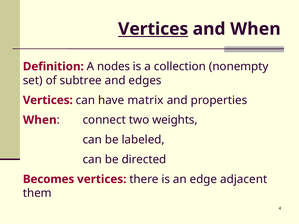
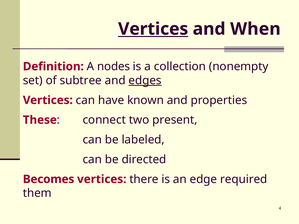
edges underline: none -> present (145, 81)
matrix: matrix -> known (146, 100)
When: When -> These (40, 120)
weights: weights -> present (175, 120)
adjacent: adjacent -> required (244, 179)
